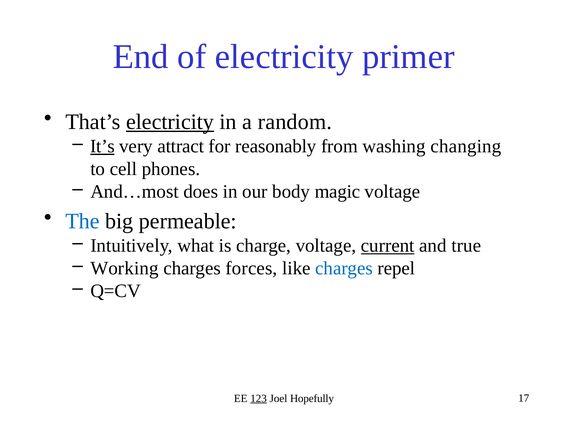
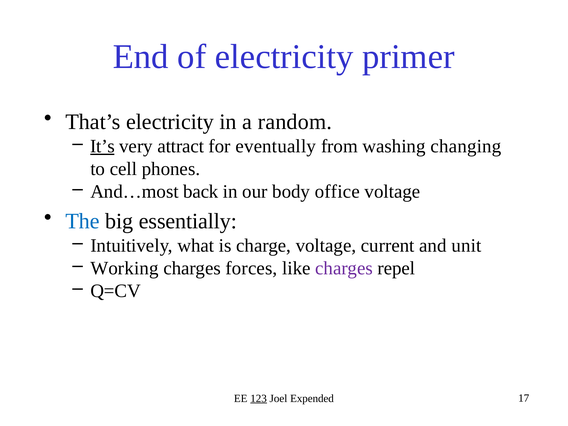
electricity underline: present -> none (170, 122)
reasonably: reasonably -> eventually (276, 146)
does: does -> back (201, 192)
magic: magic -> office (337, 192)
permeable: permeable -> essentially (188, 221)
current underline: present -> none (388, 246)
true: true -> unit (466, 246)
charges colour: blue -> purple (344, 268)
Hopefully: Hopefully -> Expended (312, 398)
